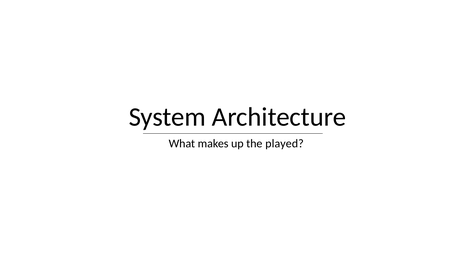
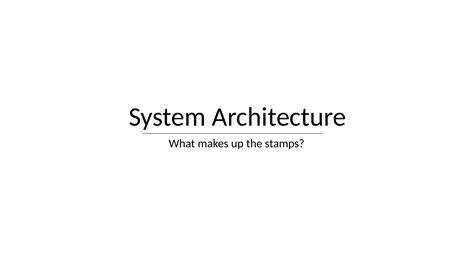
played: played -> stamps (285, 144)
